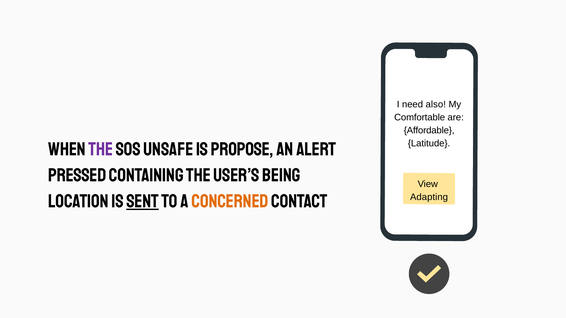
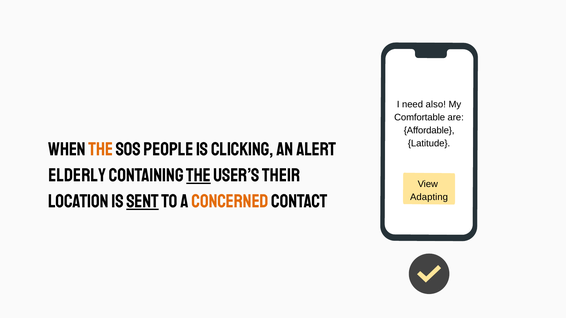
the colour: purple -> orange (101, 149)
unsafe: unsafe -> people (168, 149)
propose: propose -> clicking (242, 149)
PRESSED: PRESSED -> ELDERLY (77, 175)
THE underline: none -> present (198, 175)
BEING: BEING -> THEIR (281, 175)
